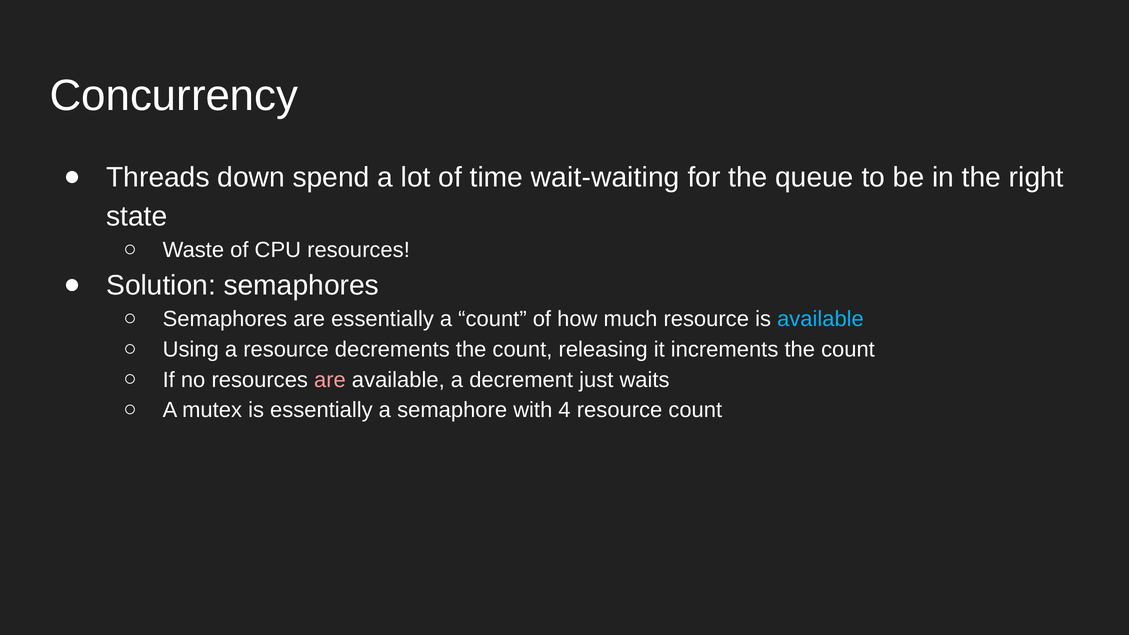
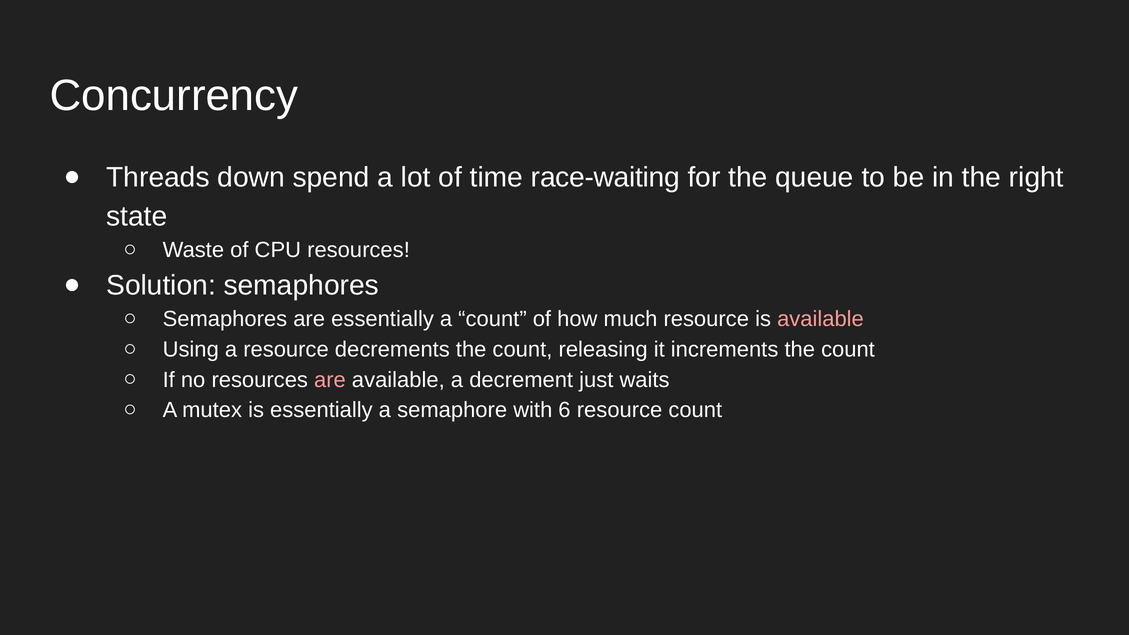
wait-waiting: wait-waiting -> race-waiting (605, 178)
available colour: light blue -> pink (820, 319)
4: 4 -> 6 (564, 410)
